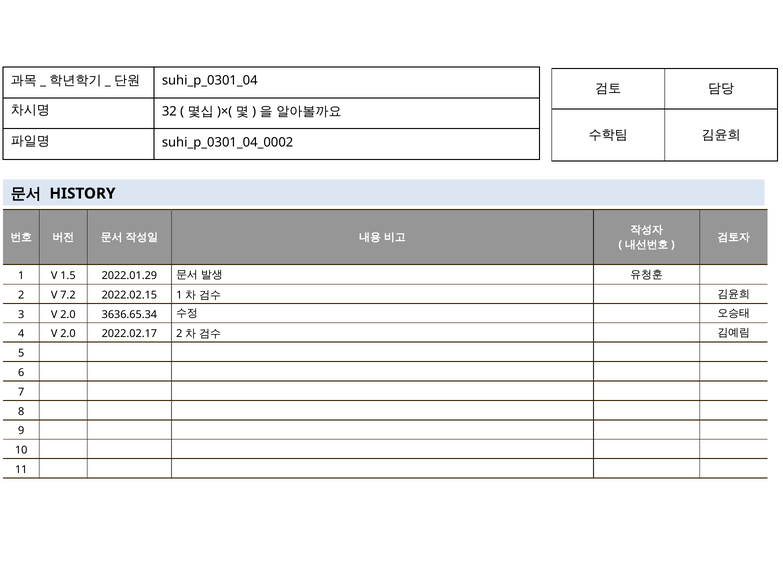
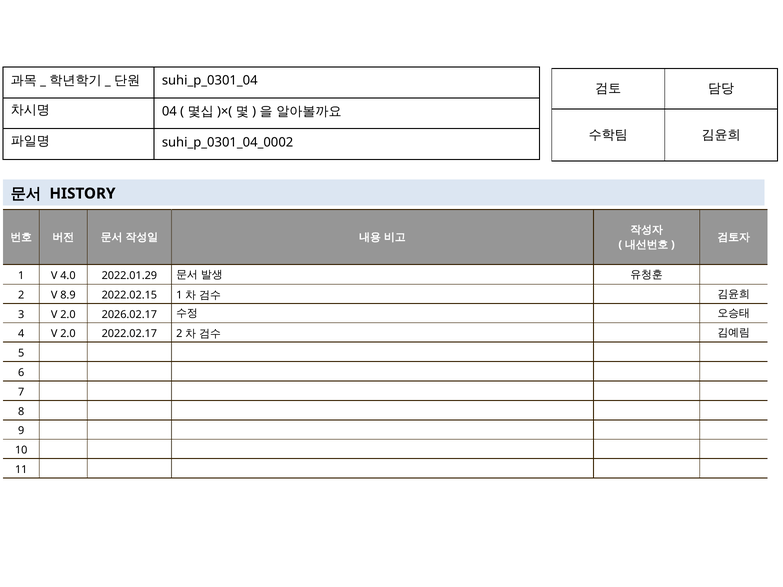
32: 32 -> 04 (169, 111)
1.5: 1.5 -> 4.0 (68, 276)
7.2: 7.2 -> 8.9 (68, 295)
3636.65.34: 3636.65.34 -> 2026.02.17 (129, 315)
